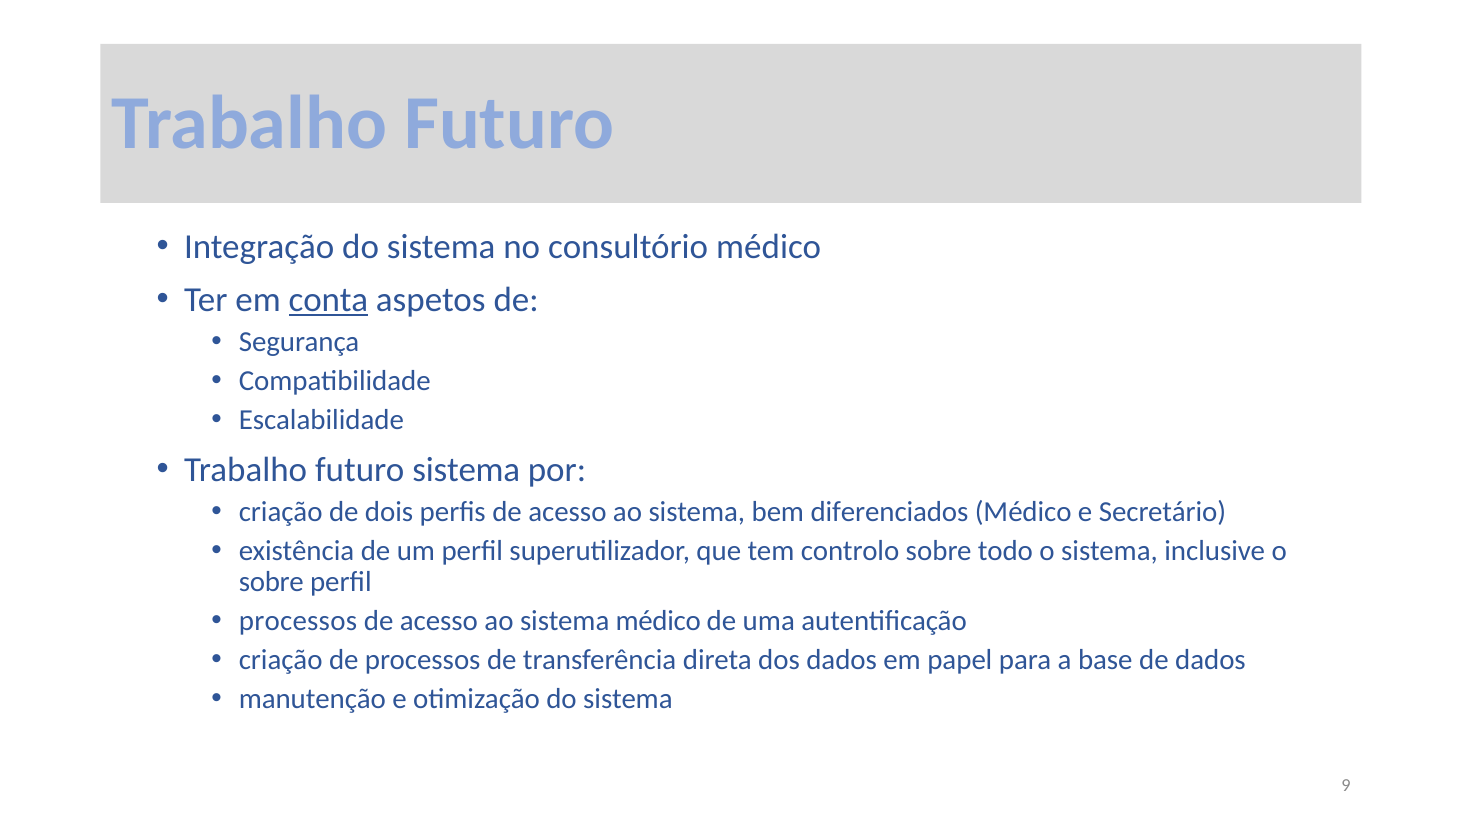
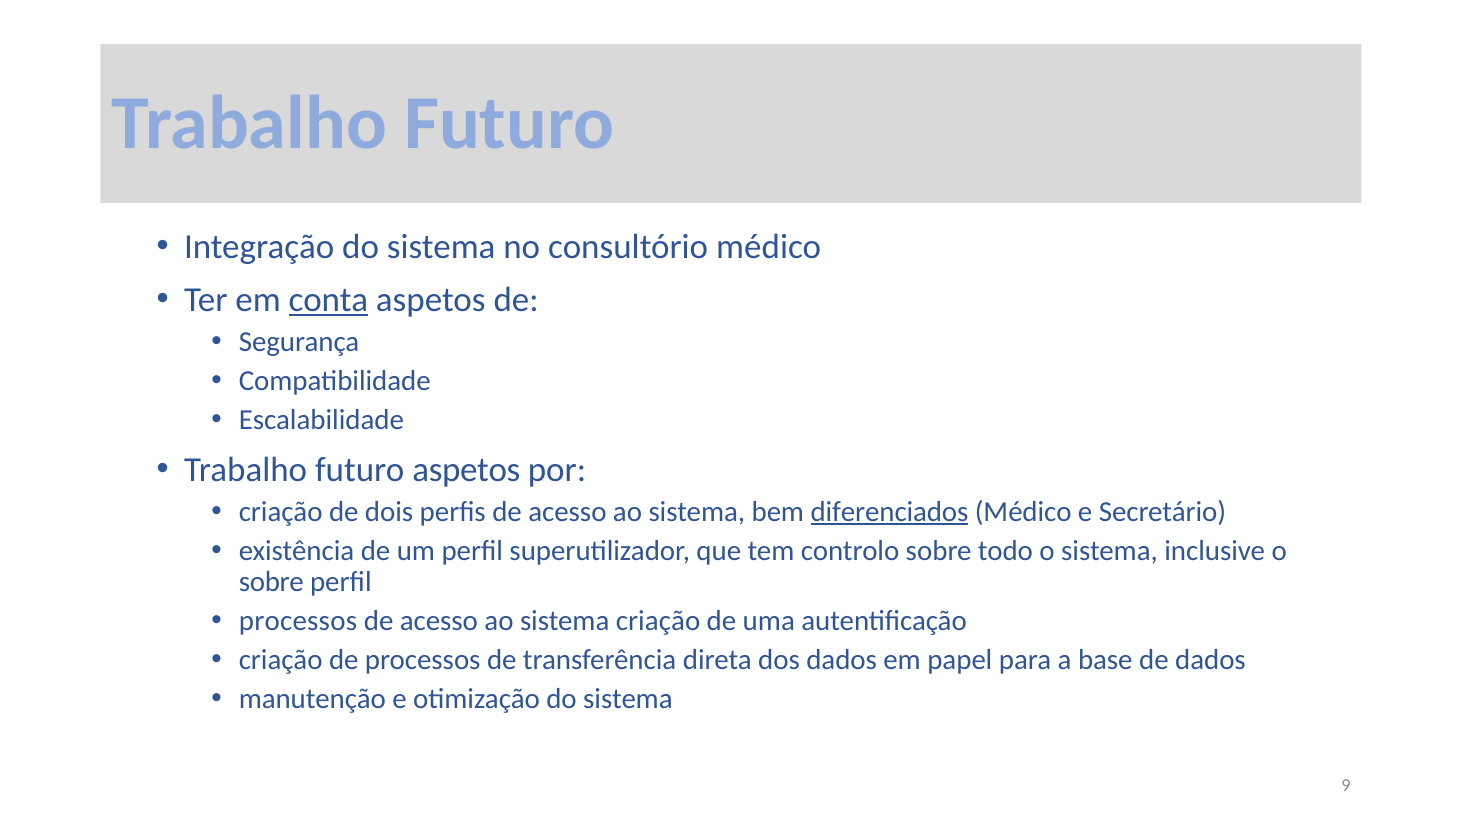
futuro sistema: sistema -> aspetos (466, 469)
diferenciados underline: none -> present (889, 511)
sistema médico: médico -> criação (658, 620)
